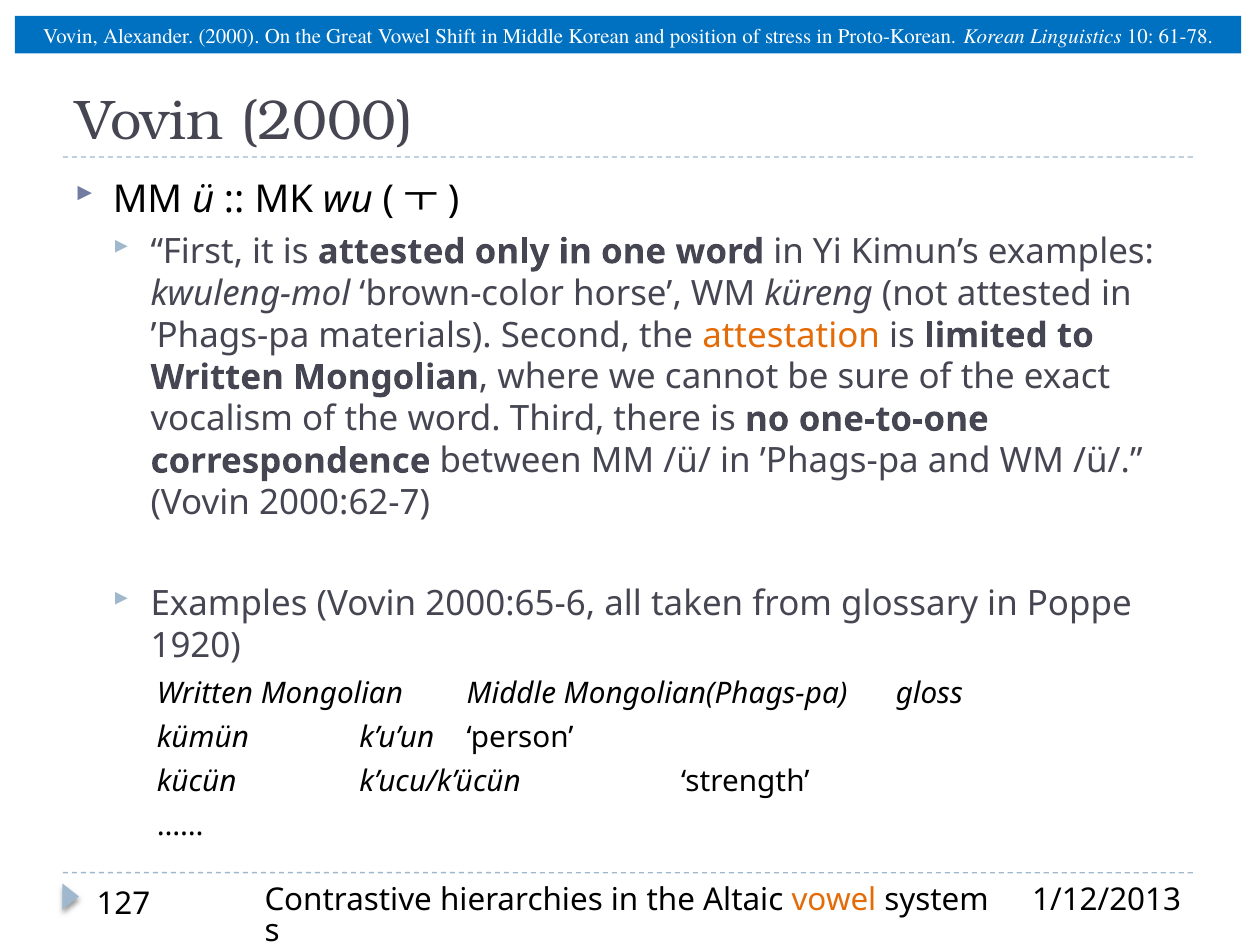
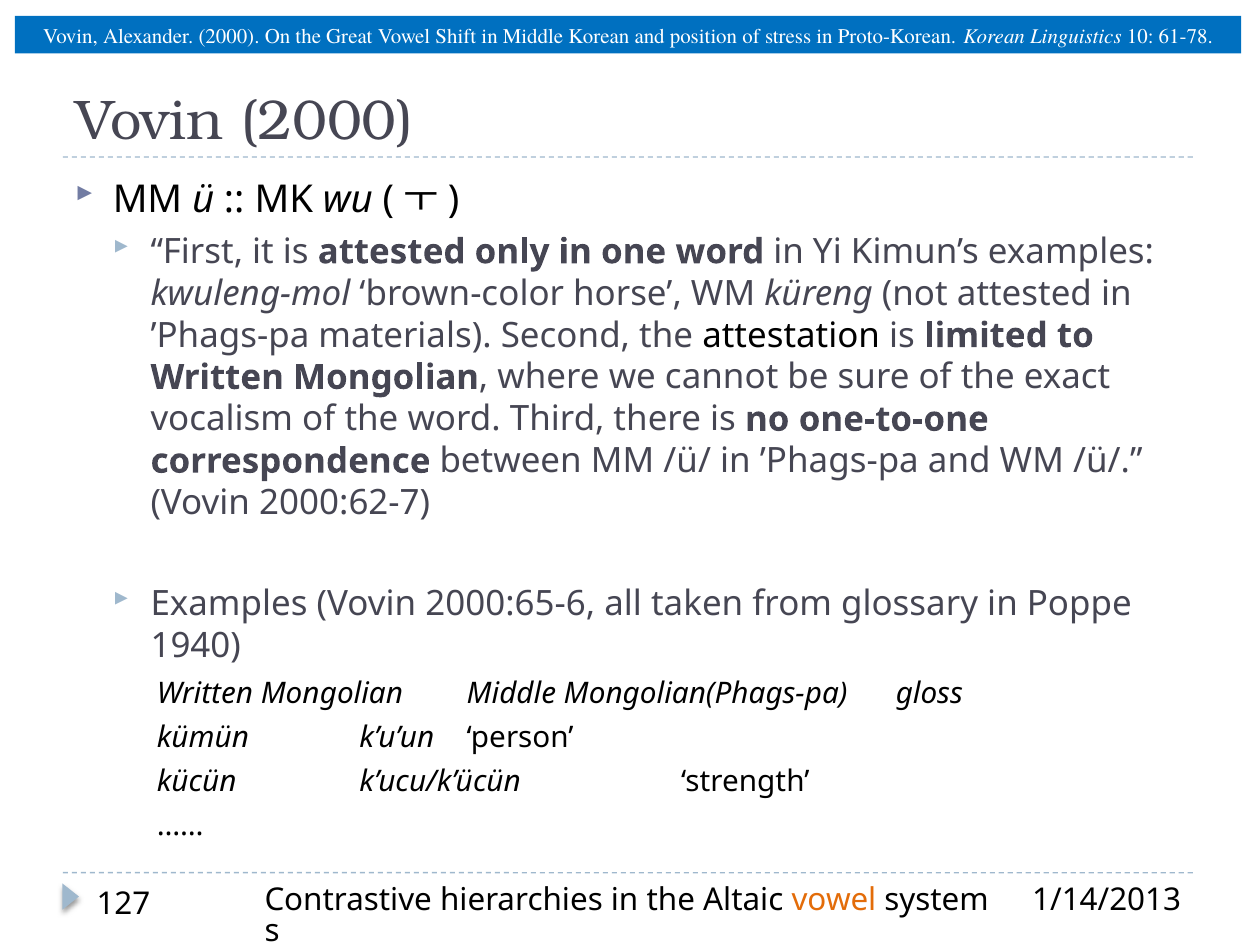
attestation colour: orange -> black (791, 336)
1920: 1920 -> 1940 (196, 646)
1/12/2013: 1/12/2013 -> 1/14/2013 (1107, 900)
